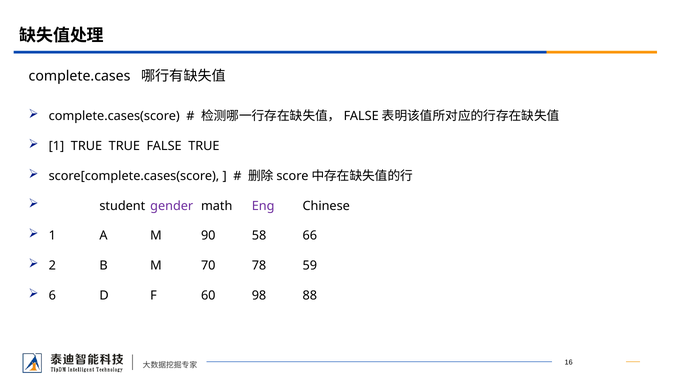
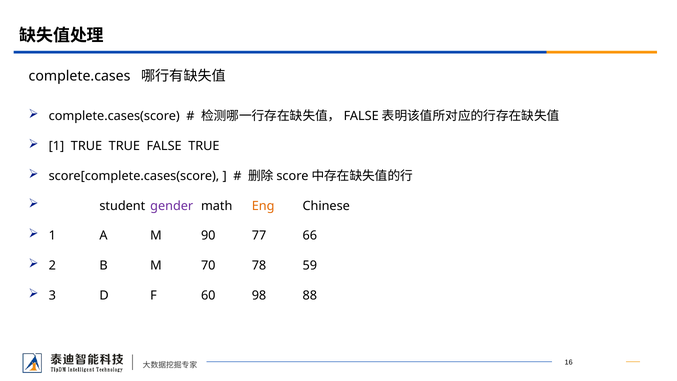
Eng colour: purple -> orange (263, 206)
58: 58 -> 77 (259, 236)
6: 6 -> 3 (52, 296)
